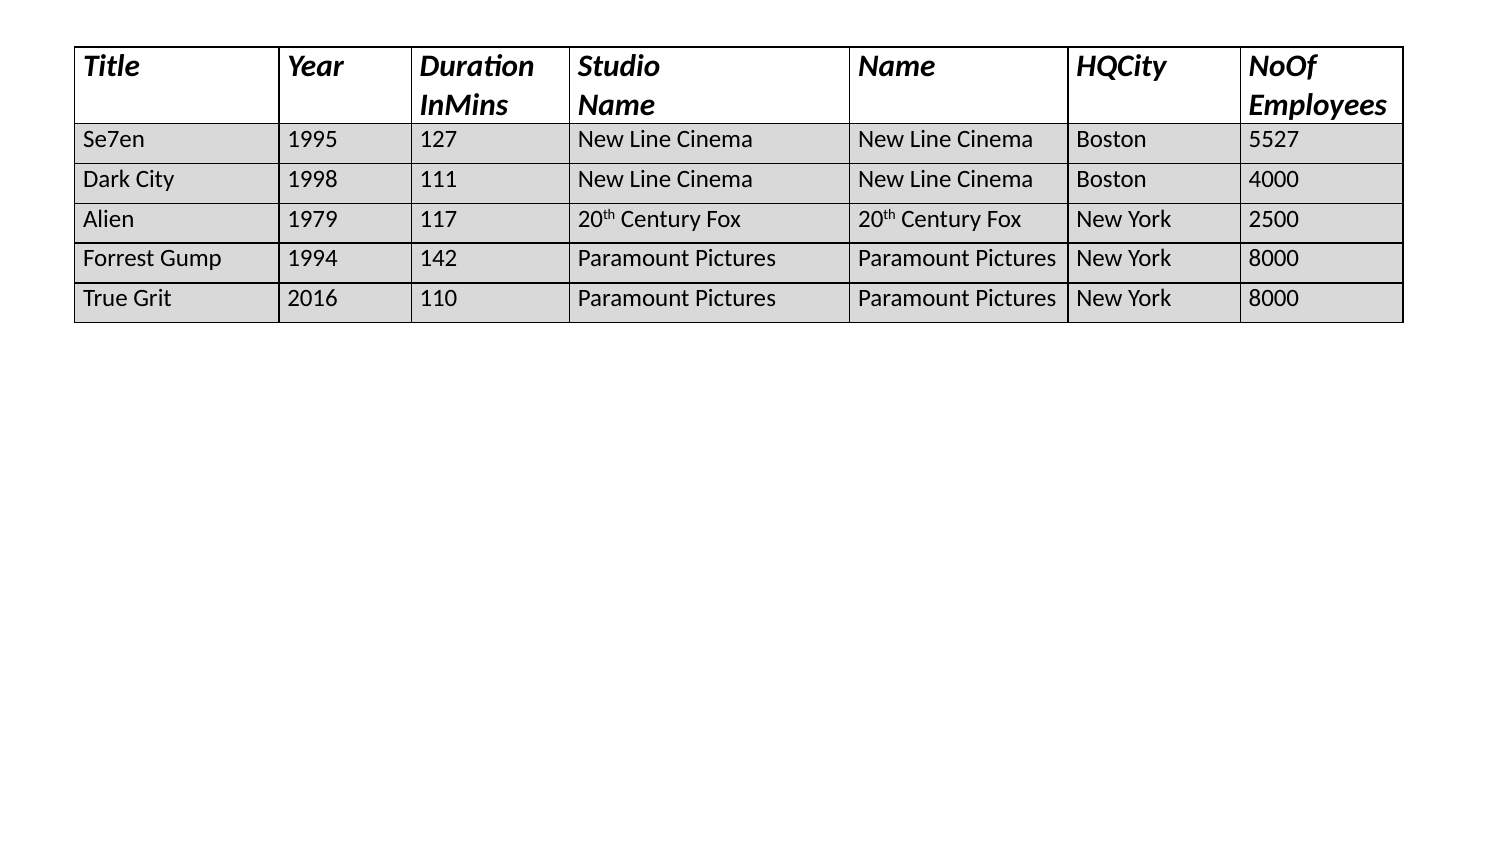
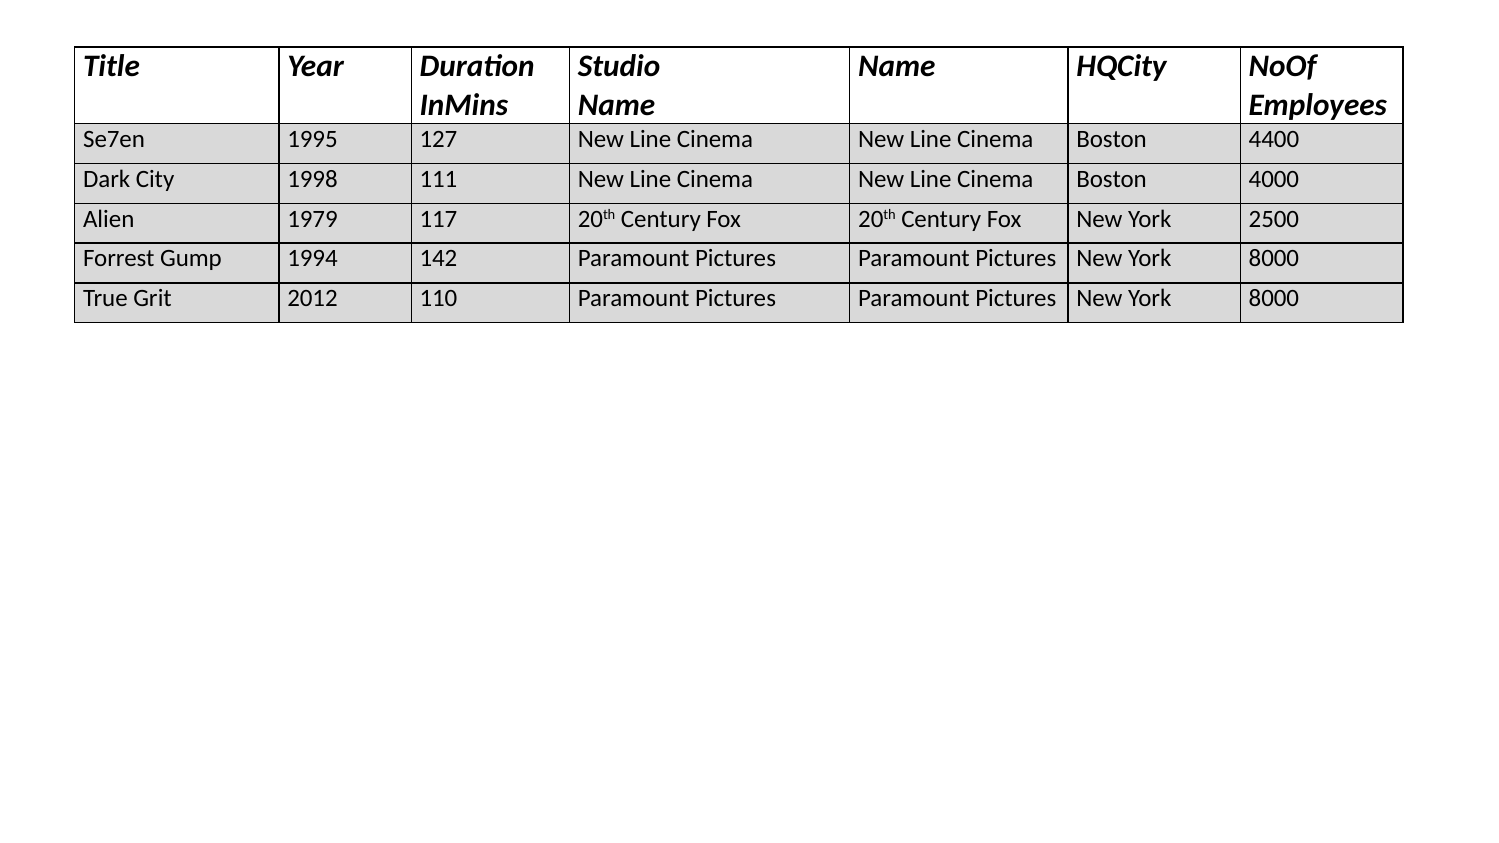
5527: 5527 -> 4400 (1274, 139)
2016: 2016 -> 2012 (312, 298)
